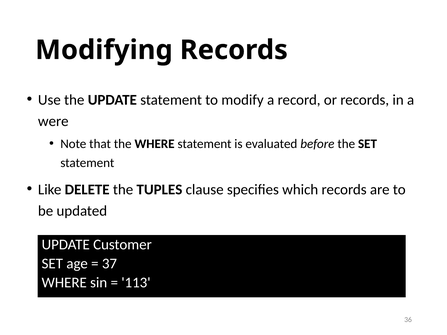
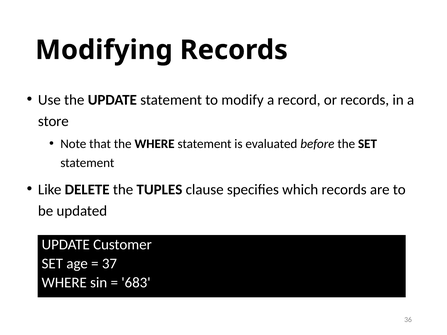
were: were -> store (53, 121)
113: 113 -> 683 (136, 283)
